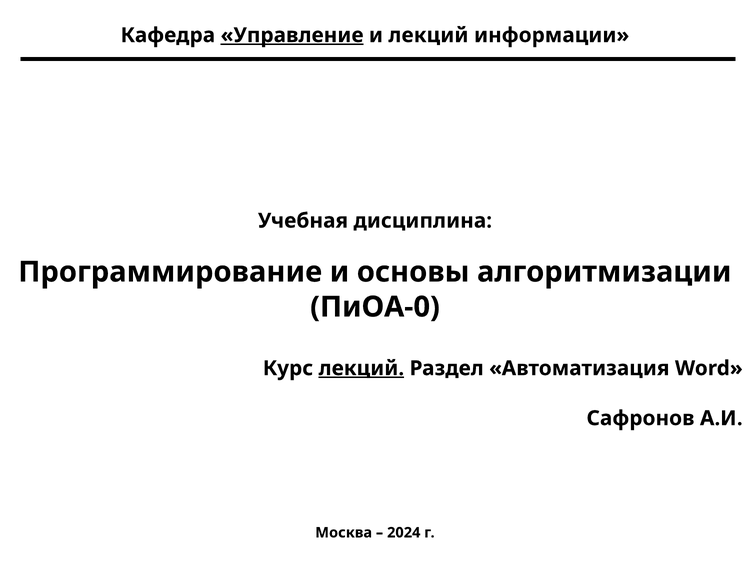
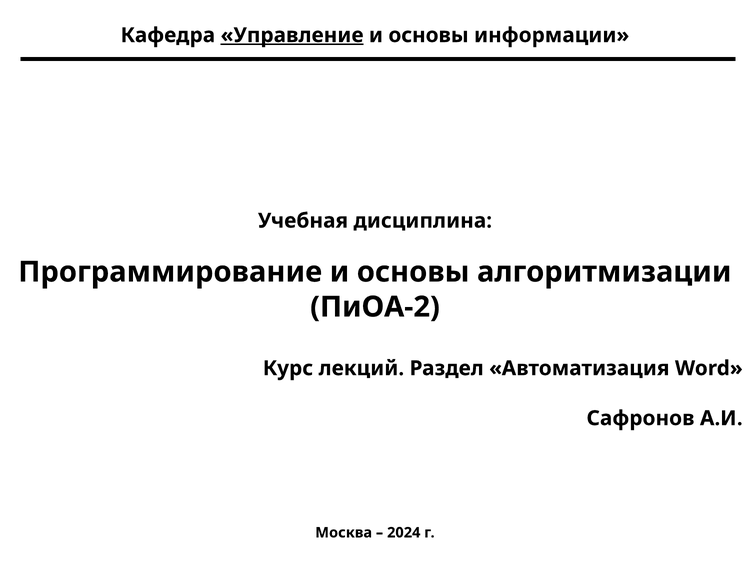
лекций: лекций -> основы (429, 35)
ПиОА-0: ПиОА-0 -> ПиОА-2 (375, 307)
лекций underline: present -> none (361, 369)
